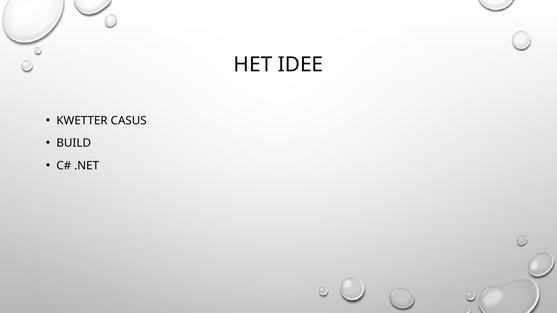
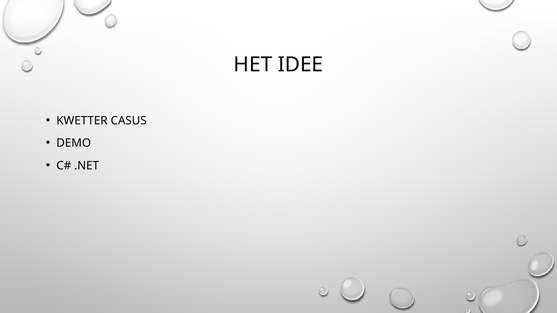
BUILD: BUILD -> DEMO (74, 143)
